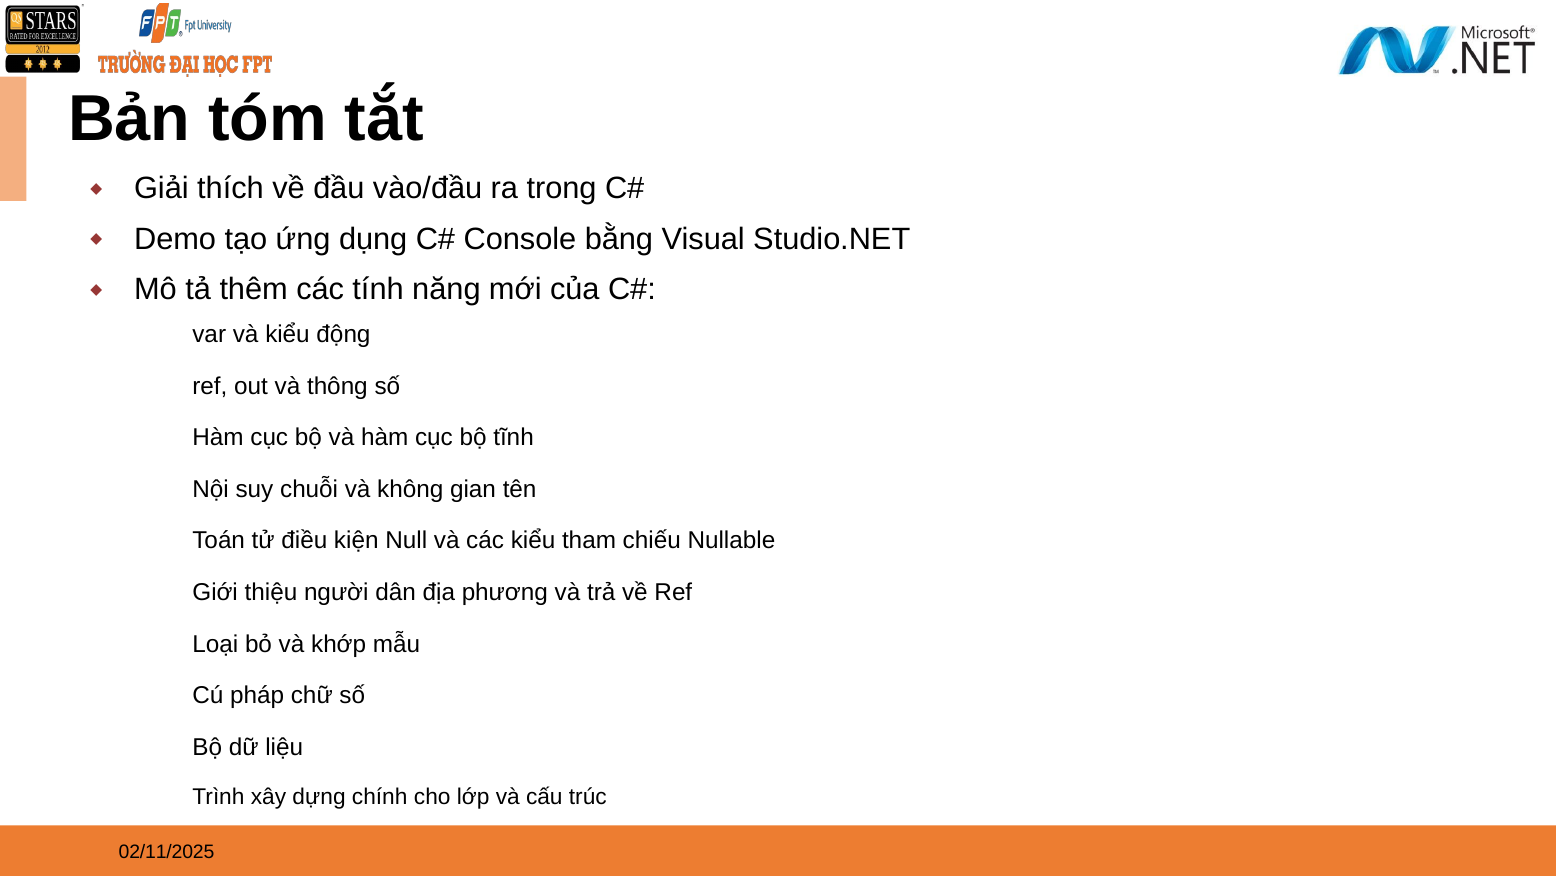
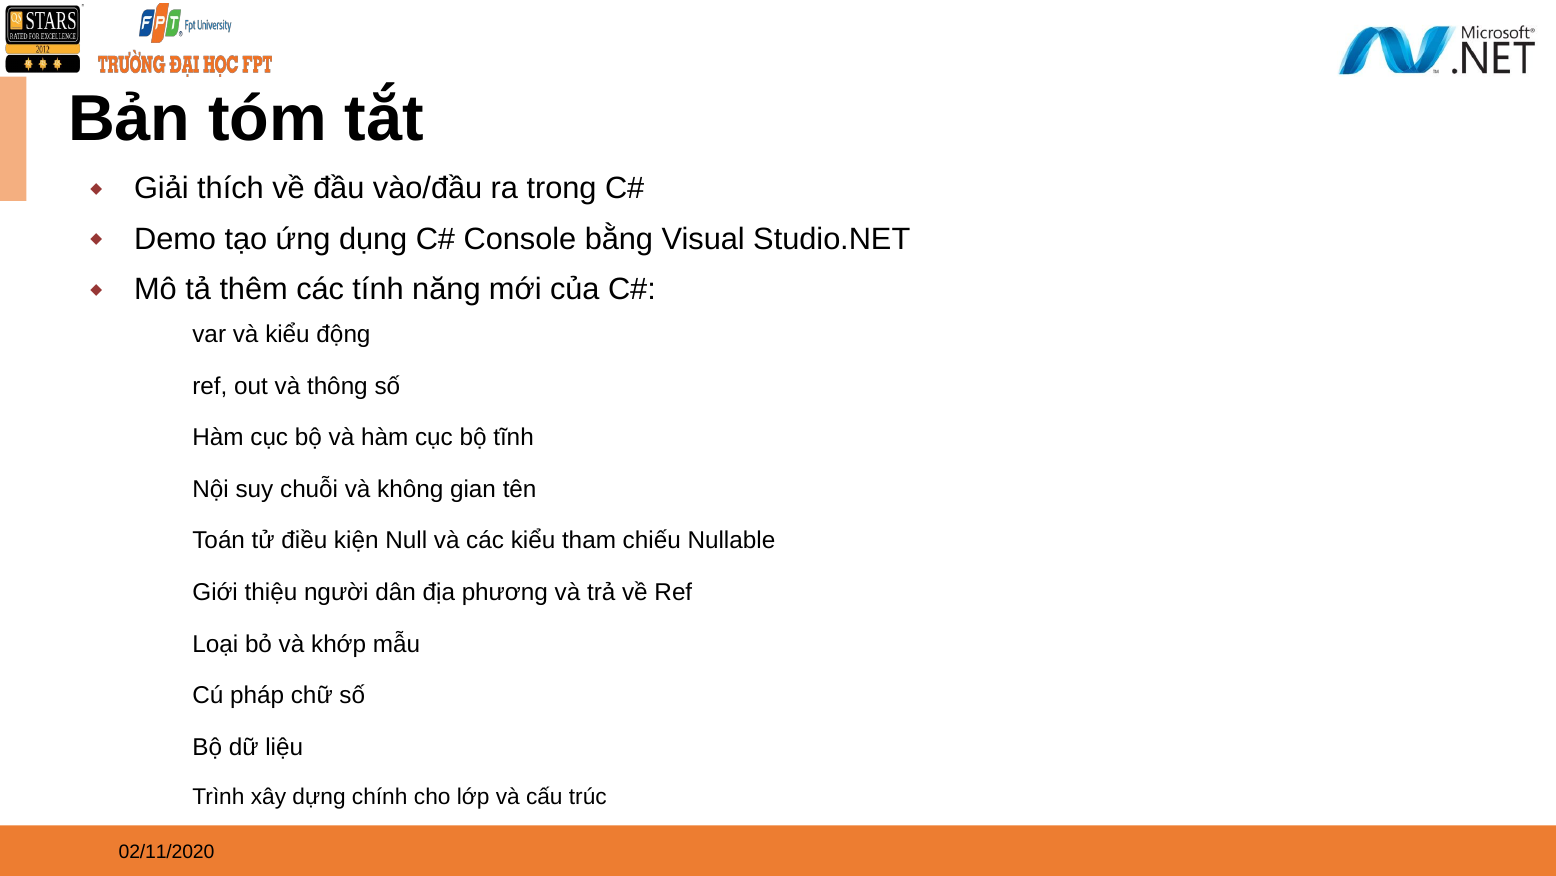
02/11/2025: 02/11/2025 -> 02/11/2020 (167, 852)
